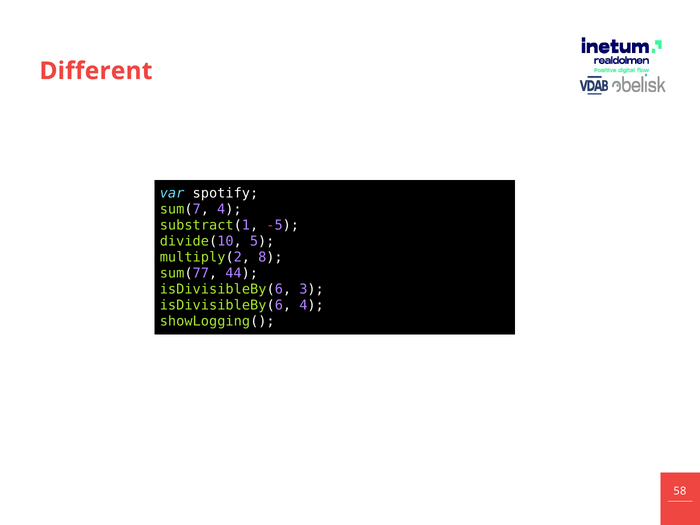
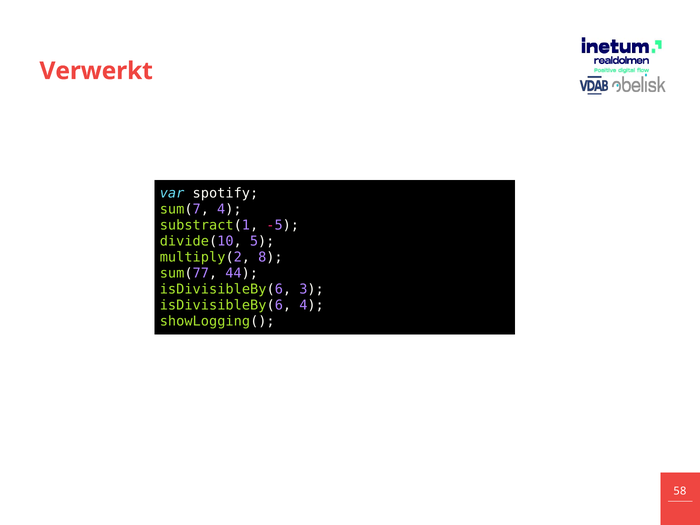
Different: Different -> Verwerkt (96, 71)
